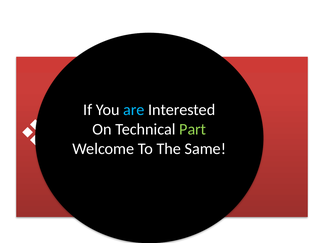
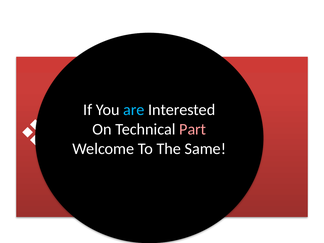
Part colour: light green -> pink (193, 129)
